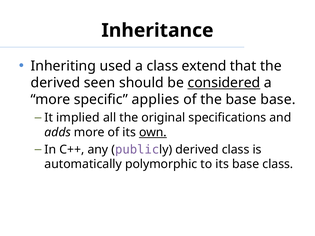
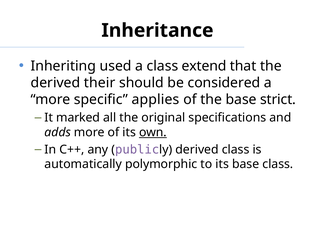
seen: seen -> their (100, 83)
considered underline: present -> none (224, 83)
base base: base -> strict (278, 100)
implied: implied -> marked (78, 118)
